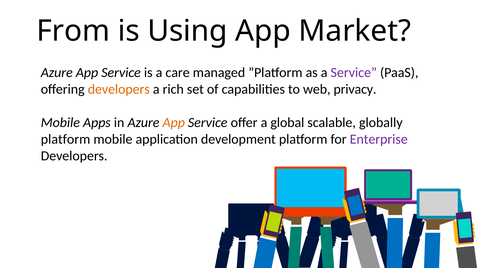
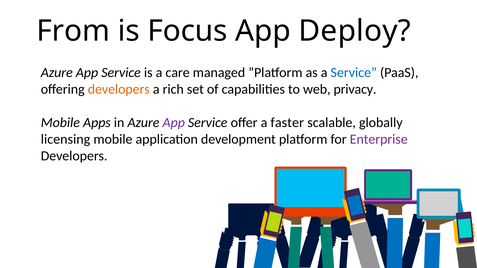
Using: Using -> Focus (187, 31)
Market: Market -> Deploy (355, 31)
Service colour: purple -> blue (354, 73)
App colour: orange -> purple (174, 123)
global: global -> faster (287, 123)
platform: platform -> licensing (66, 139)
